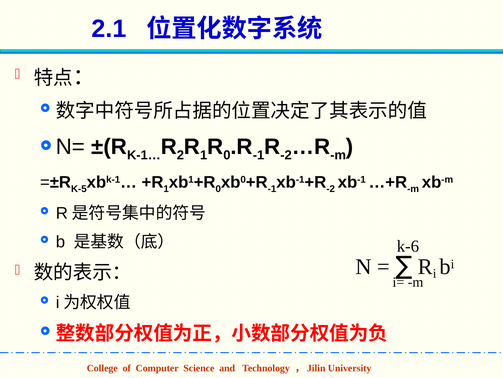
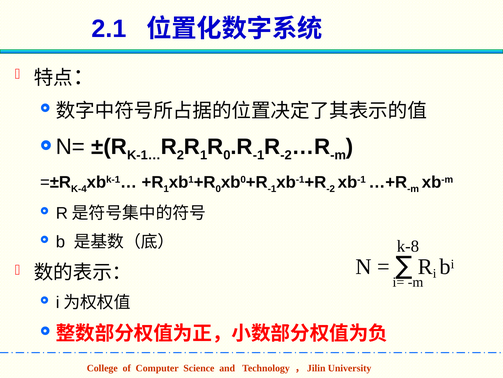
K-5: K-5 -> K-4 (79, 188)
k-6: k-6 -> k-8 (408, 246)
